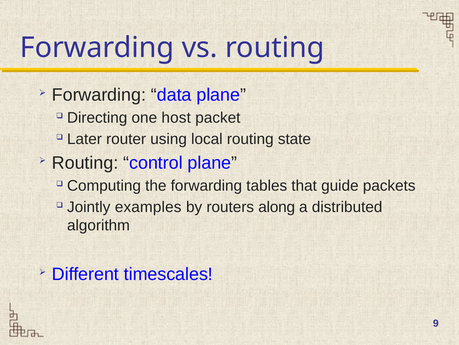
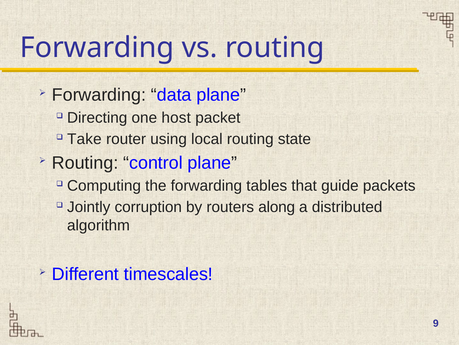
Later: Later -> Take (84, 139)
examples: examples -> corruption (148, 207)
